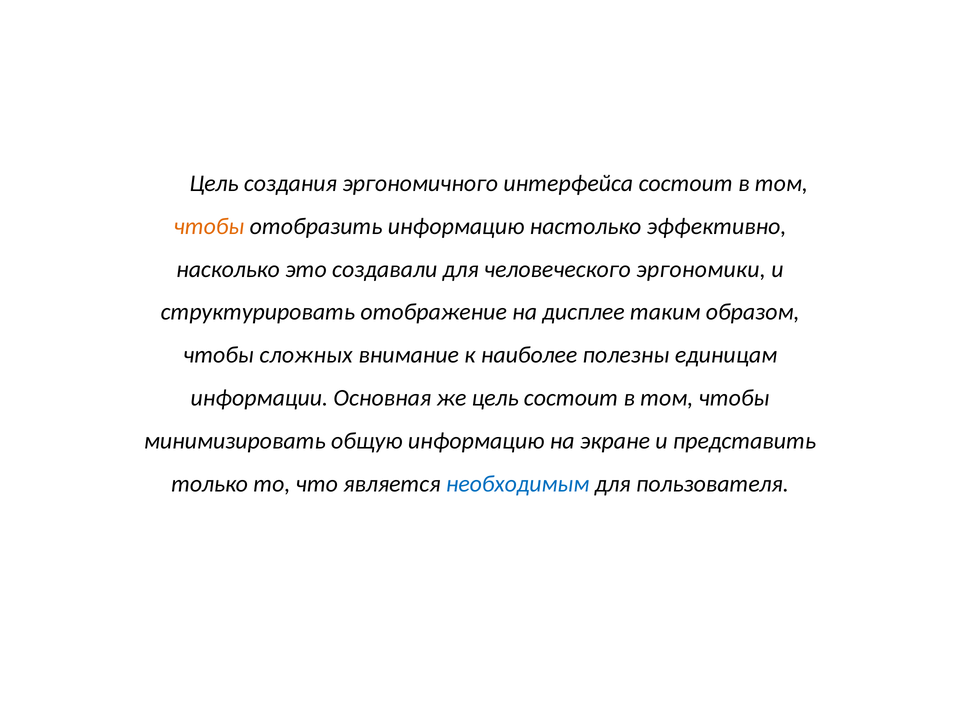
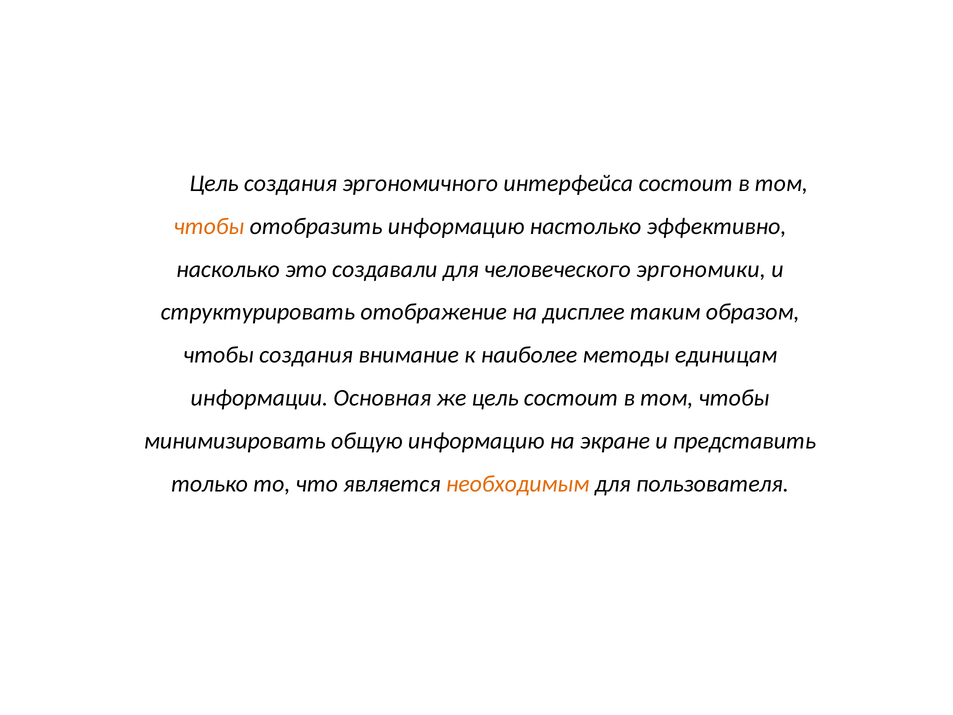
чтобы сложных: сложных -> создания (306, 355)
полезны: полезны -> методы (626, 355)
необходимым colour: blue -> orange (518, 483)
